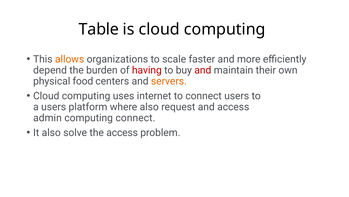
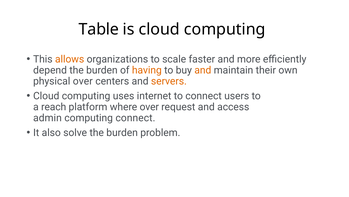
having colour: red -> orange (147, 70)
and colour: red -> orange (203, 70)
physical food: food -> over (83, 81)
a users: users -> reach (54, 107)
where also: also -> over (149, 107)
solve the access: access -> burden (122, 132)
